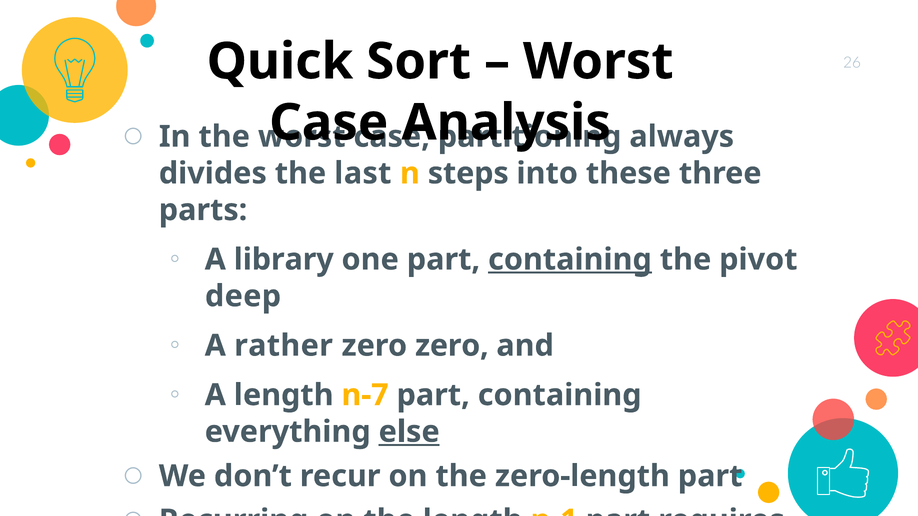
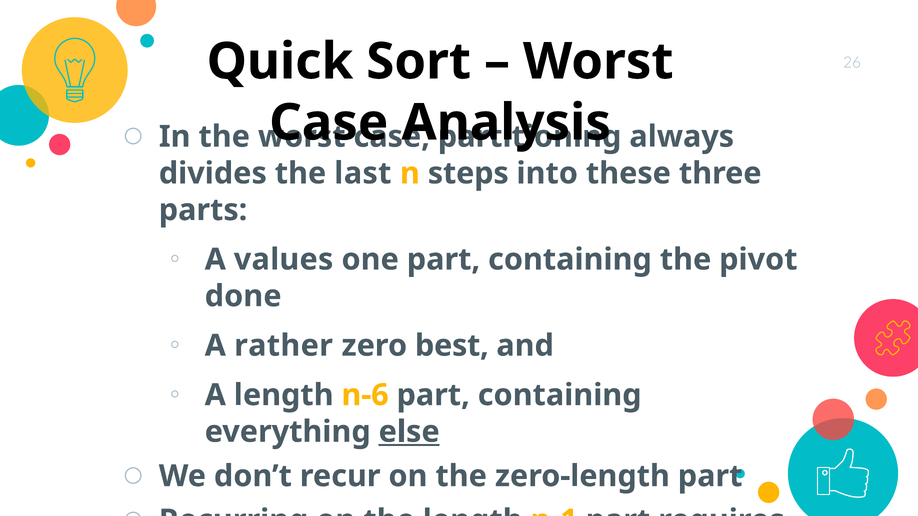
library: library -> values (284, 260)
containing underline: present -> none (570, 260)
deep: deep -> done (243, 296)
zero zero: zero -> best (452, 346)
n-7: n-7 -> n-6 (365, 395)
